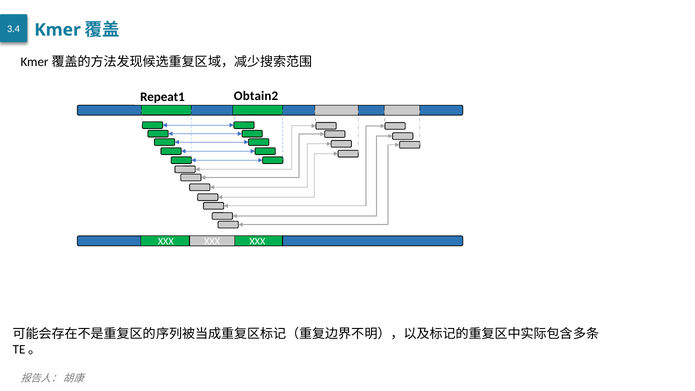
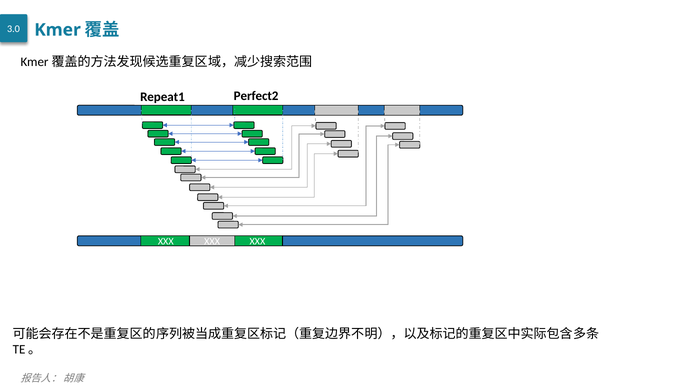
3.4: 3.4 -> 3.0 (13, 29)
Obtain2: Obtain2 -> Perfect2 (256, 96)
